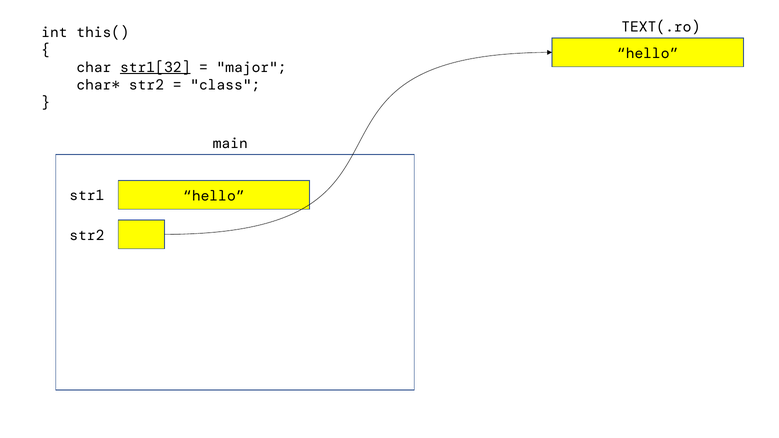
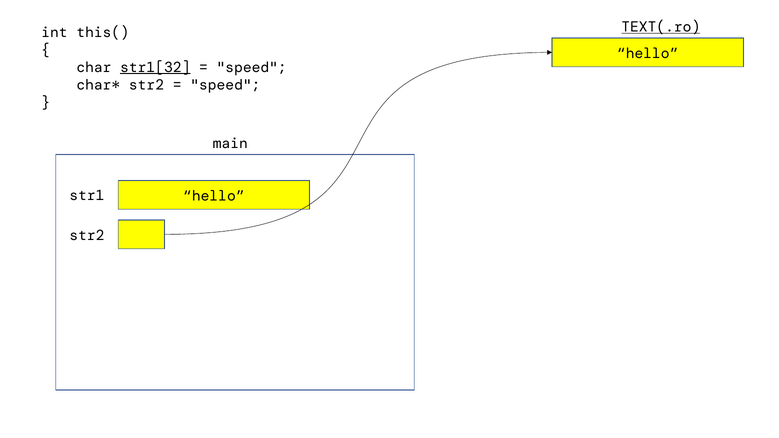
TEXT(.ro underline: none -> present (661, 27)
major: major -> speed (252, 67)
class: class -> speed (225, 85)
